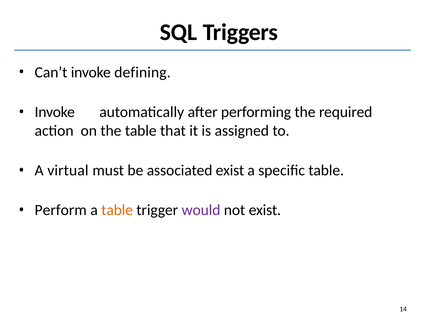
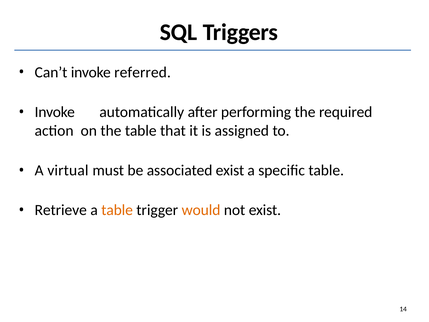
defining: defining -> referred (143, 72)
Perform: Perform -> Retrieve (61, 210)
would colour: purple -> orange (201, 210)
